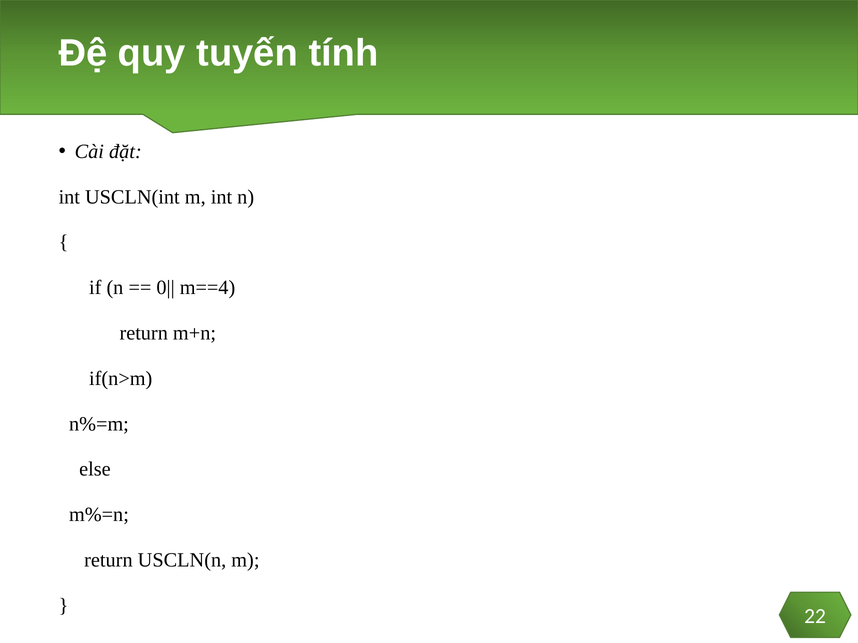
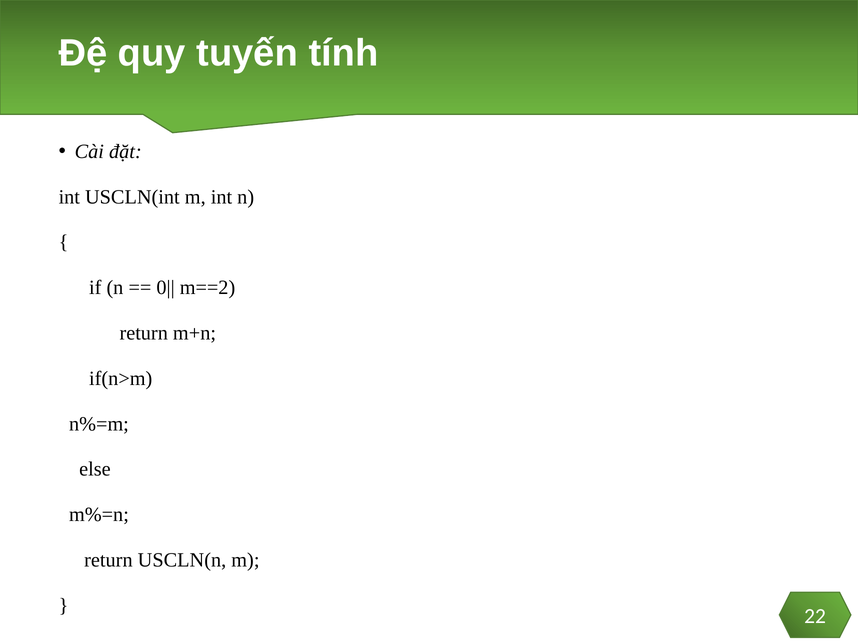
m==4: m==4 -> m==2 (208, 288)
